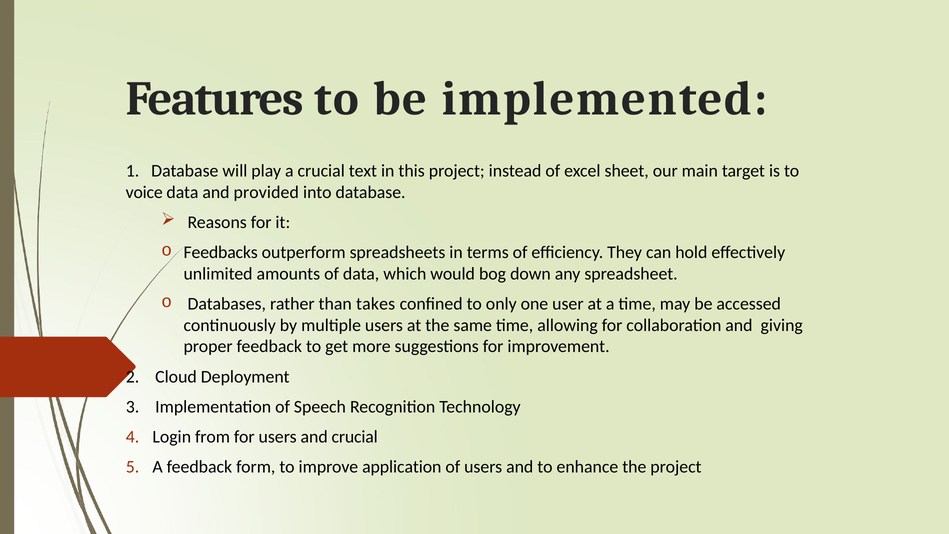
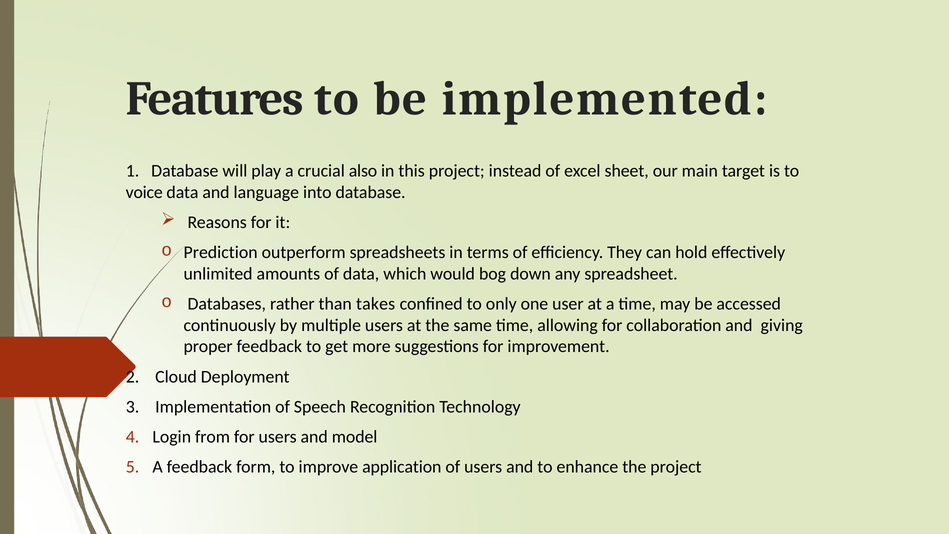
text: text -> also (363, 171)
provided: provided -> language (266, 192)
Feedbacks: Feedbacks -> Prediction (221, 252)
and crucial: crucial -> model (355, 437)
